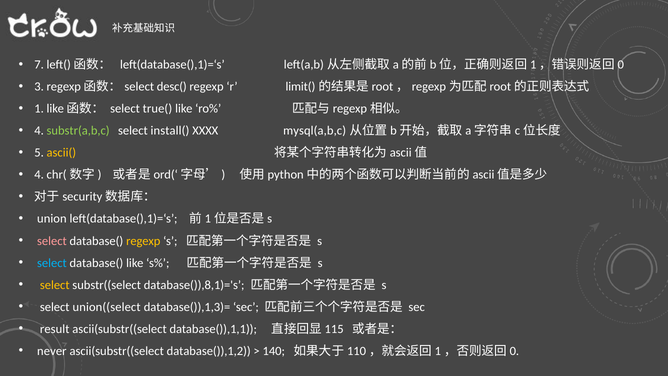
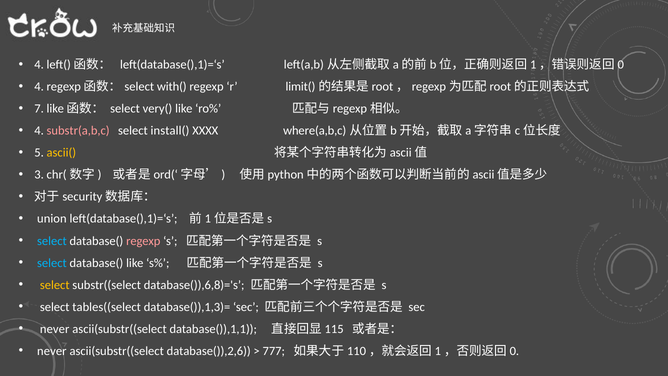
7: 7 -> 4 (39, 65)
3: 3 -> 4 (39, 87)
desc(: desc( -> with( (172, 87)
1: 1 -> 7 (39, 109)
true(: true( -> very( (157, 109)
substr(a,b,c colour: light green -> pink (78, 131)
mysql(a,b,c: mysql(a,b,c -> where(a,b,c (315, 131)
4: 4 -> 3 (39, 175)
select colour: pink -> light blue (52, 241)
regexp colour: yellow -> pink (143, 241)
database()),8,1)='s: database()),8,1)='s -> database()),6,8)='s (194, 285)
union((select: union((select -> tables((select (107, 307)
result: result -> never (55, 329)
database()),1,2: database()),1,2 -> database()),2,6 (209, 351)
140: 140 -> 777 (274, 351)
